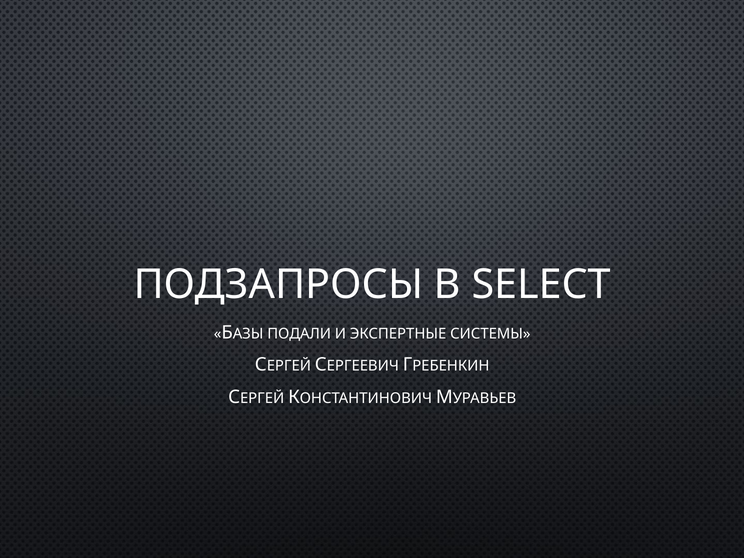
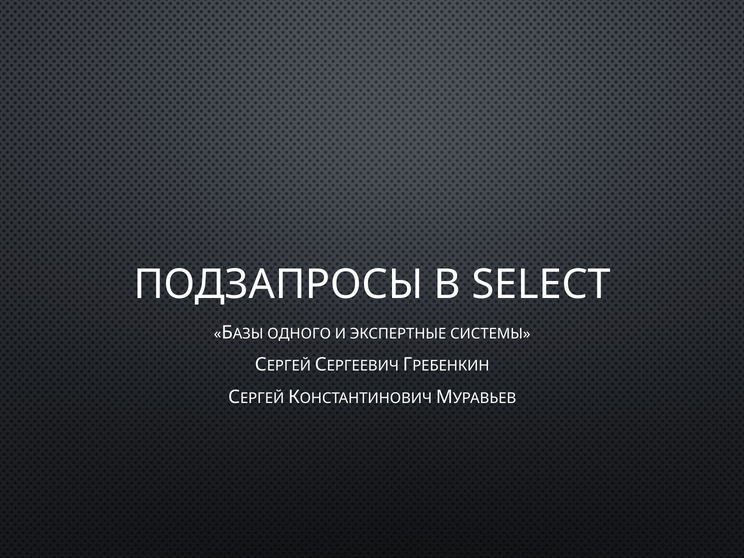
ПОДАЛИ: ПОДАЛИ -> ОДНОГО (299, 334)
